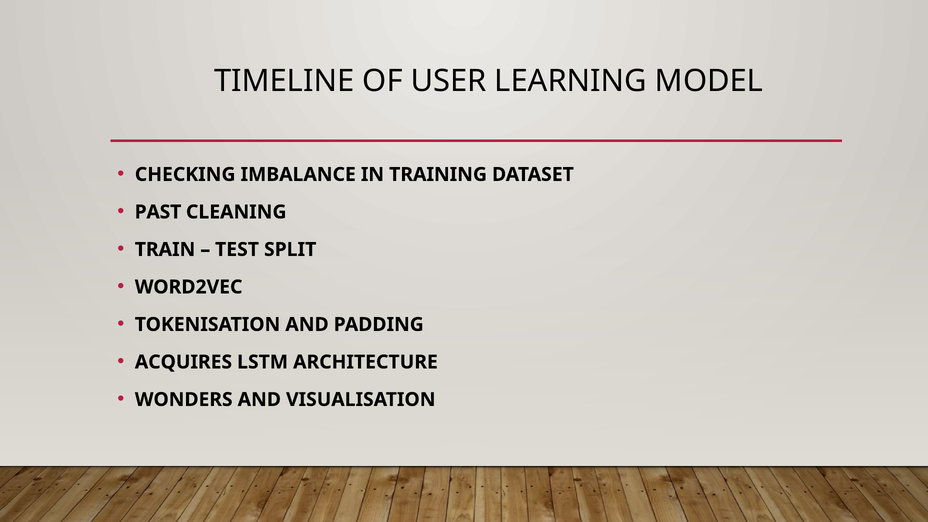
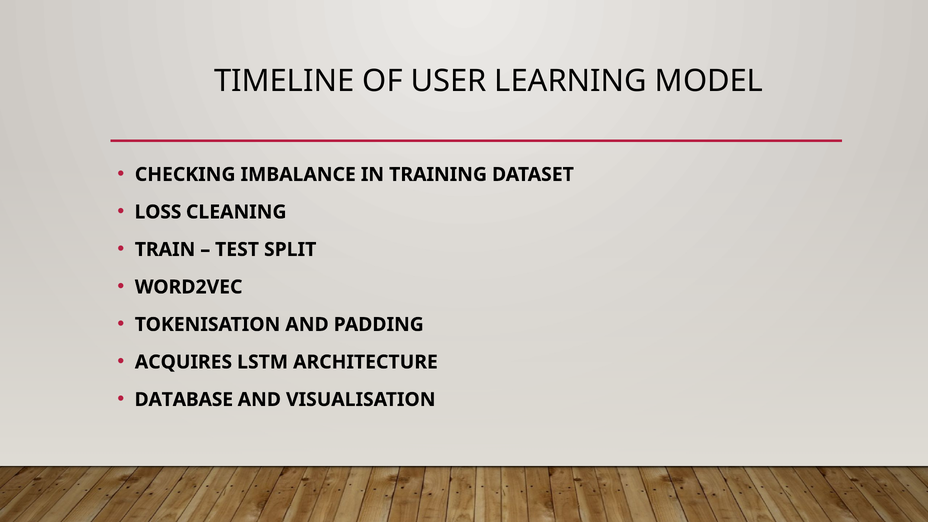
PAST: PAST -> LOSS (158, 212)
WONDERS: WONDERS -> DATABASE (184, 400)
